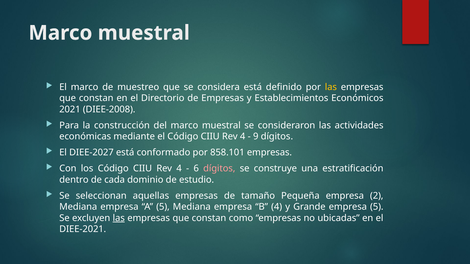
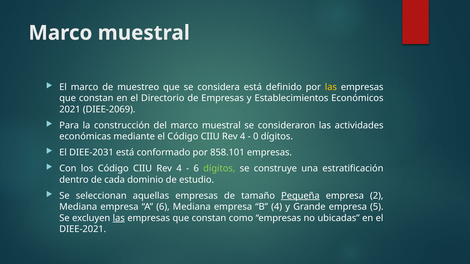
DIEE-2008: DIEE-2008 -> DIEE-2069 (109, 109)
9: 9 -> 0 (256, 137)
DIEE-2027: DIEE-2027 -> DIEE-2031 (91, 153)
dígitos colour: pink -> light green (219, 169)
Pequeña underline: none -> present (300, 196)
A 5: 5 -> 6 (163, 207)
